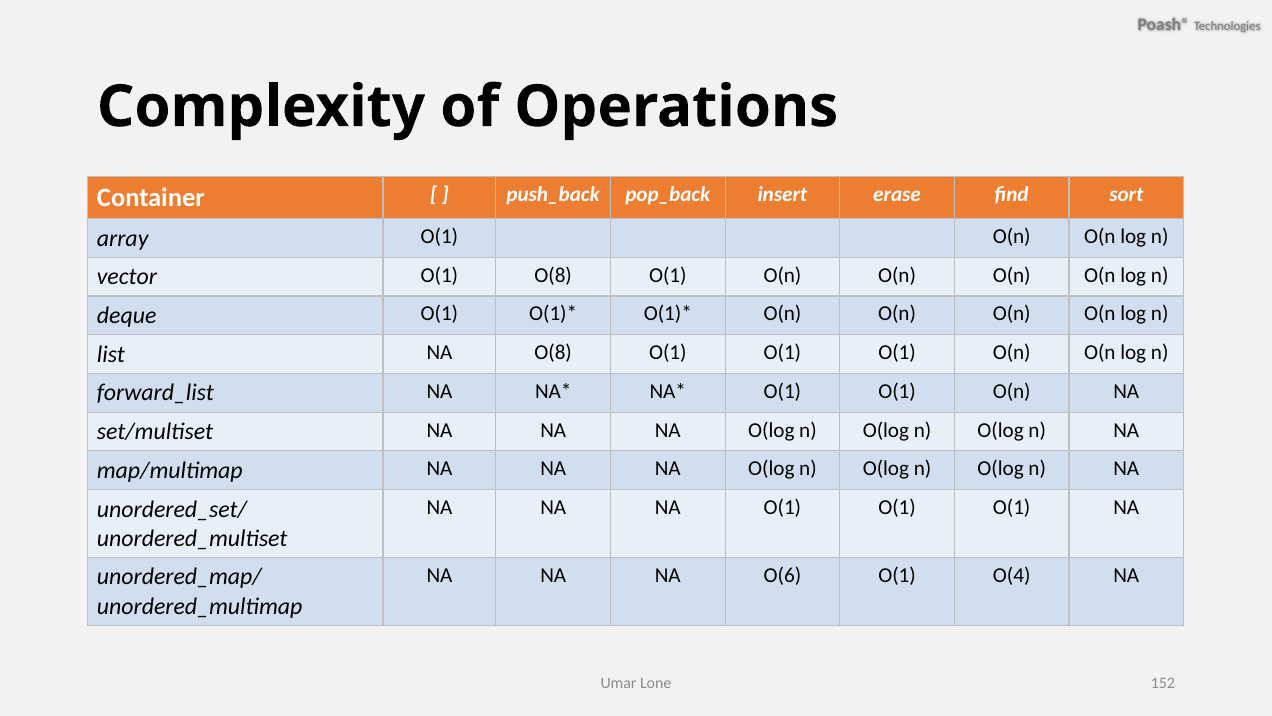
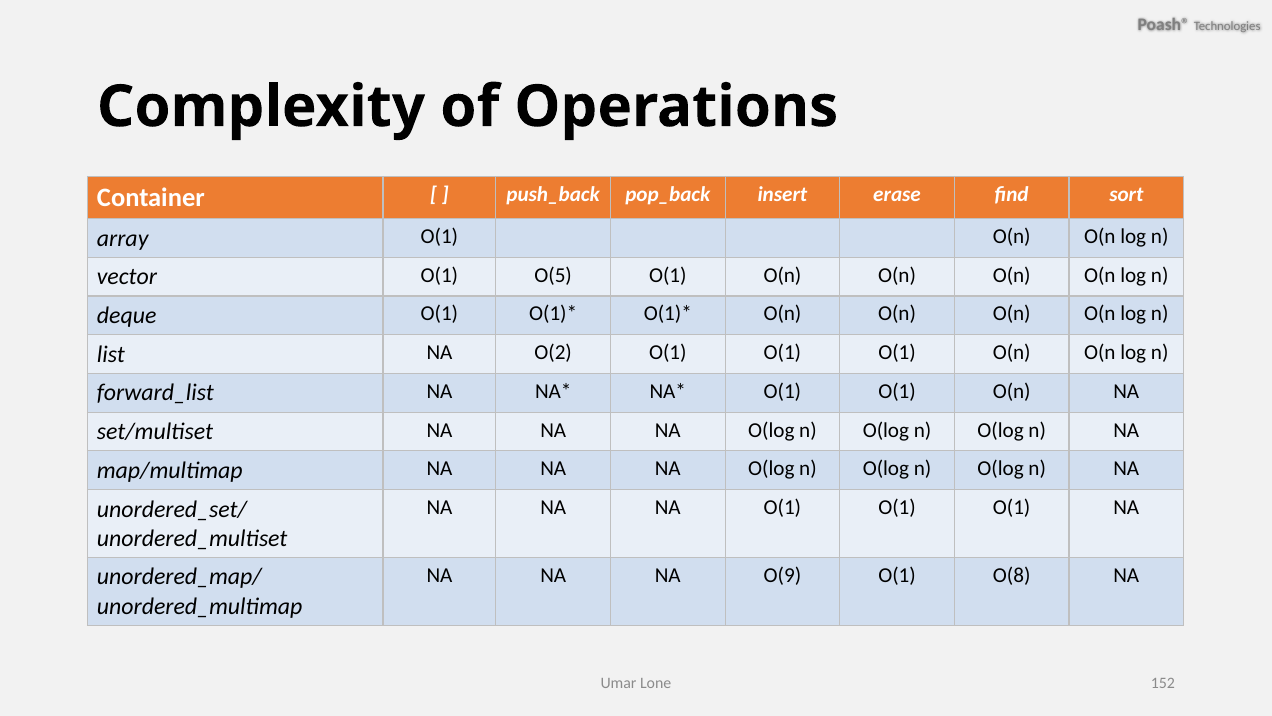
O(1 O(8: O(8 -> O(5 (553, 275)
NA O(8: O(8 -> O(2 (553, 352)
O(6: O(6 -> O(9 (782, 575)
O(4: O(4 -> O(8 (1012, 575)
